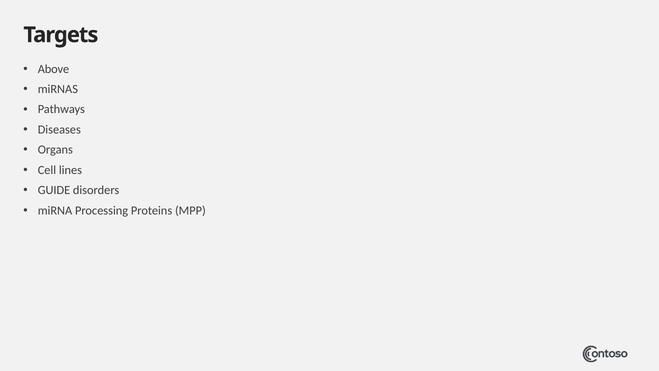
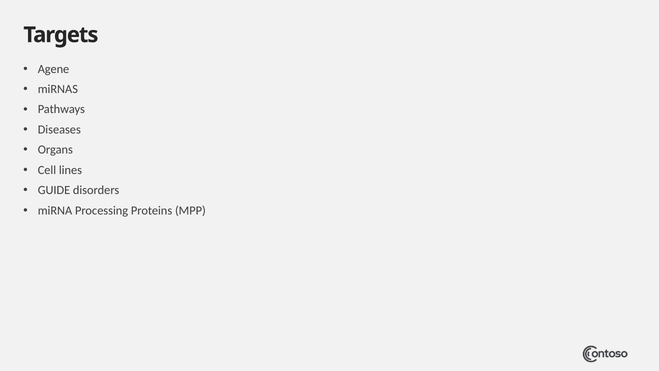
Above: Above -> Agene (53, 69)
